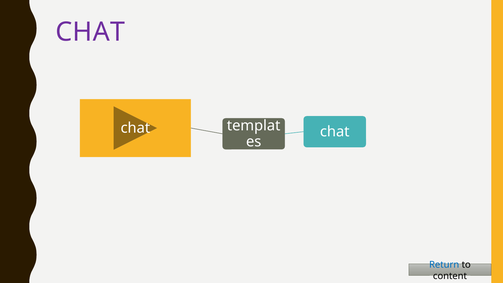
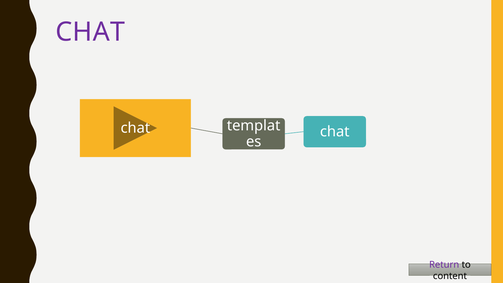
Return colour: blue -> purple (444, 265)
